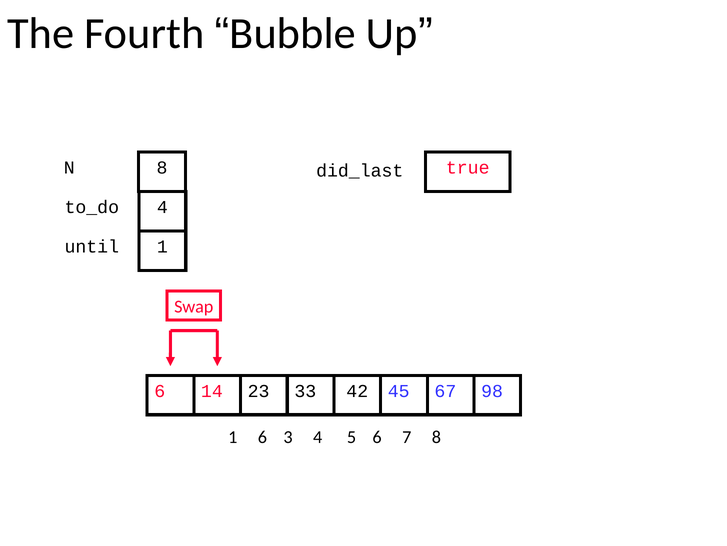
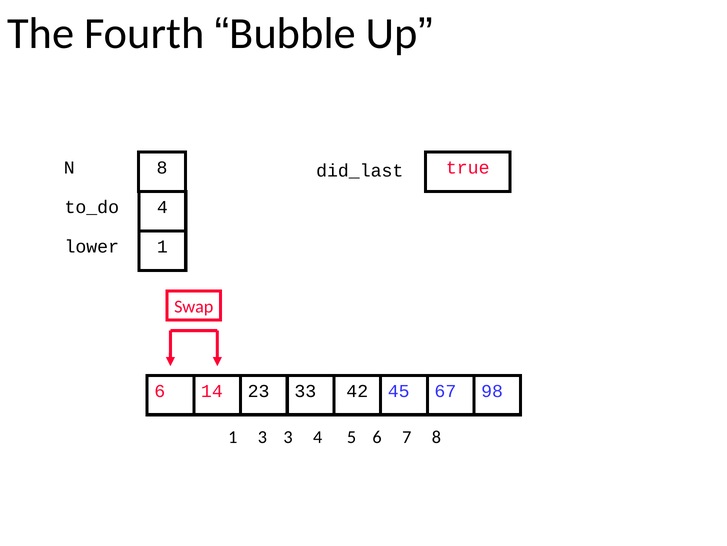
until: until -> lower (92, 246)
1 6: 6 -> 3 (262, 437)
